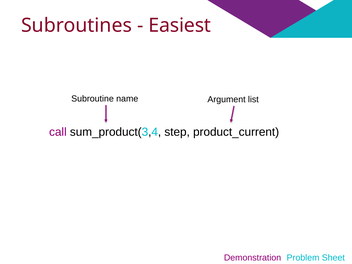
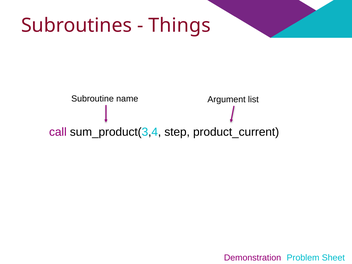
Easiest: Easiest -> Things (180, 25)
